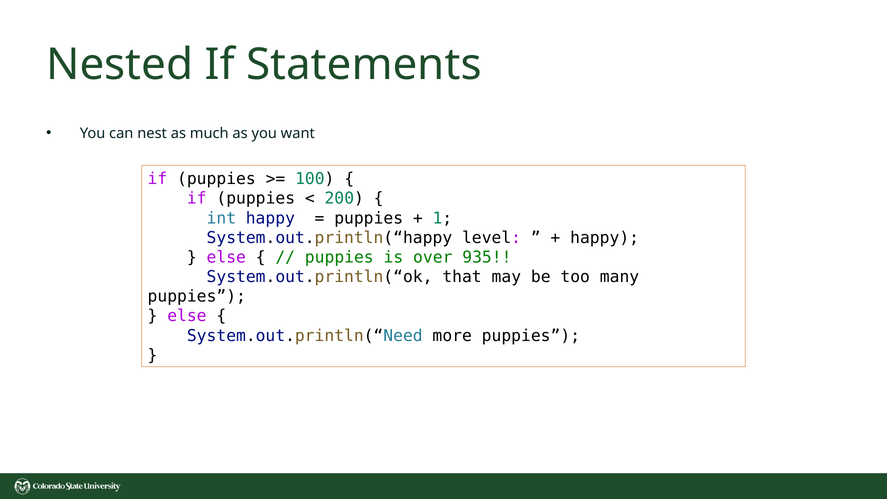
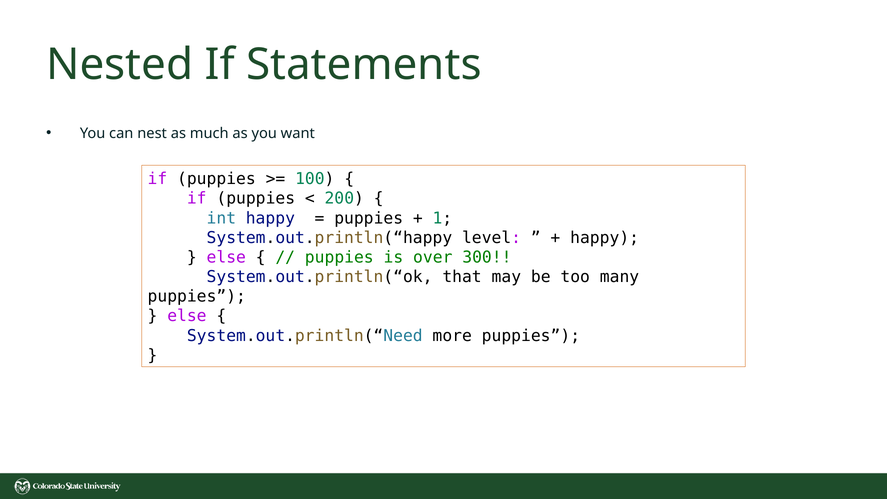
935: 935 -> 300 (487, 257)
